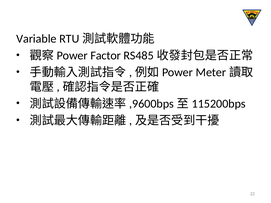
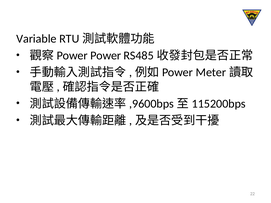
Factor: Factor -> Power (106, 56)
